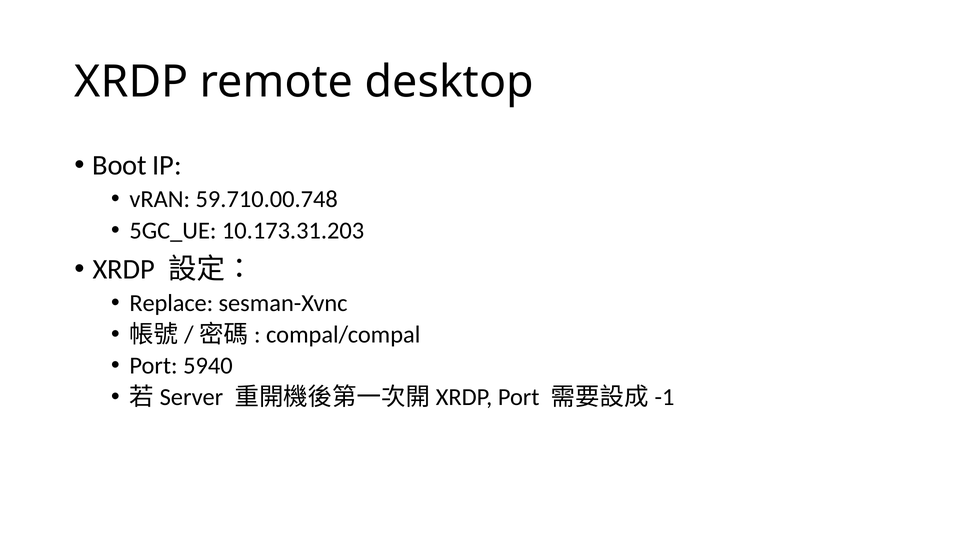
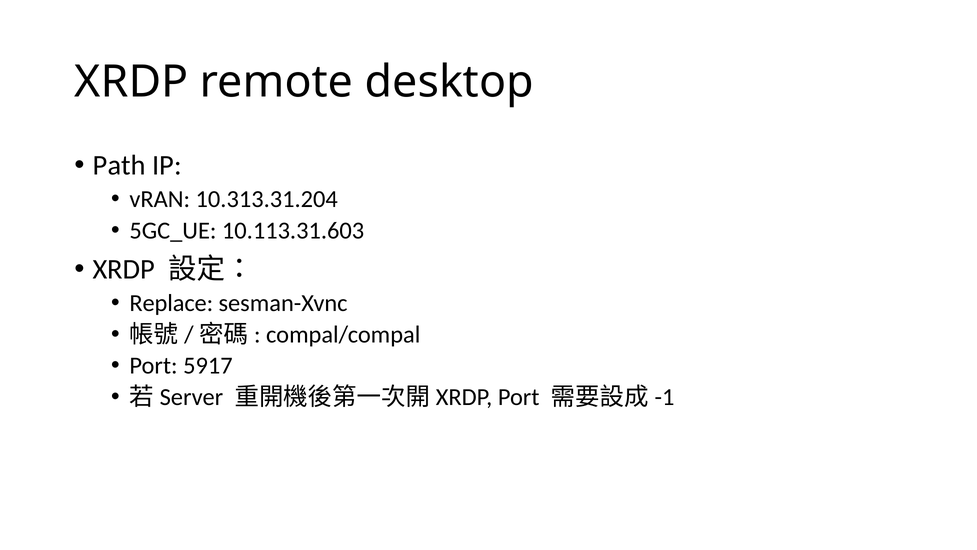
Boot: Boot -> Path (119, 165)
59.710.00.748: 59.710.00.748 -> 10.313.31.204 (267, 199)
10.173.31.203: 10.173.31.203 -> 10.113.31.603 (293, 230)
5940: 5940 -> 5917 (208, 366)
